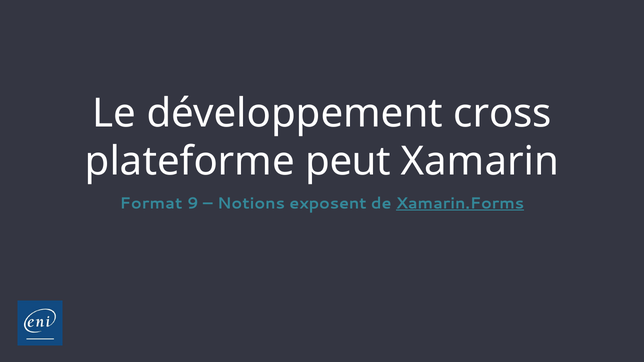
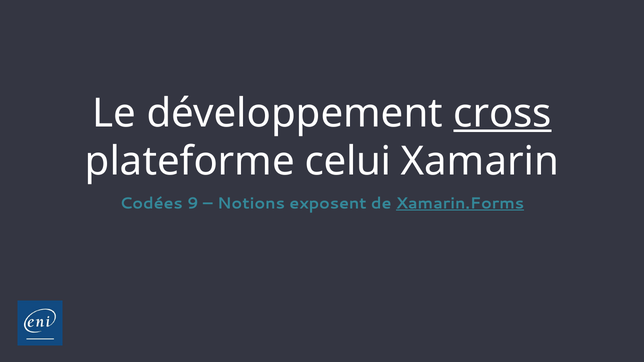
cross underline: none -> present (503, 113)
peut: peut -> celui (348, 162)
Format: Format -> Codées (151, 203)
